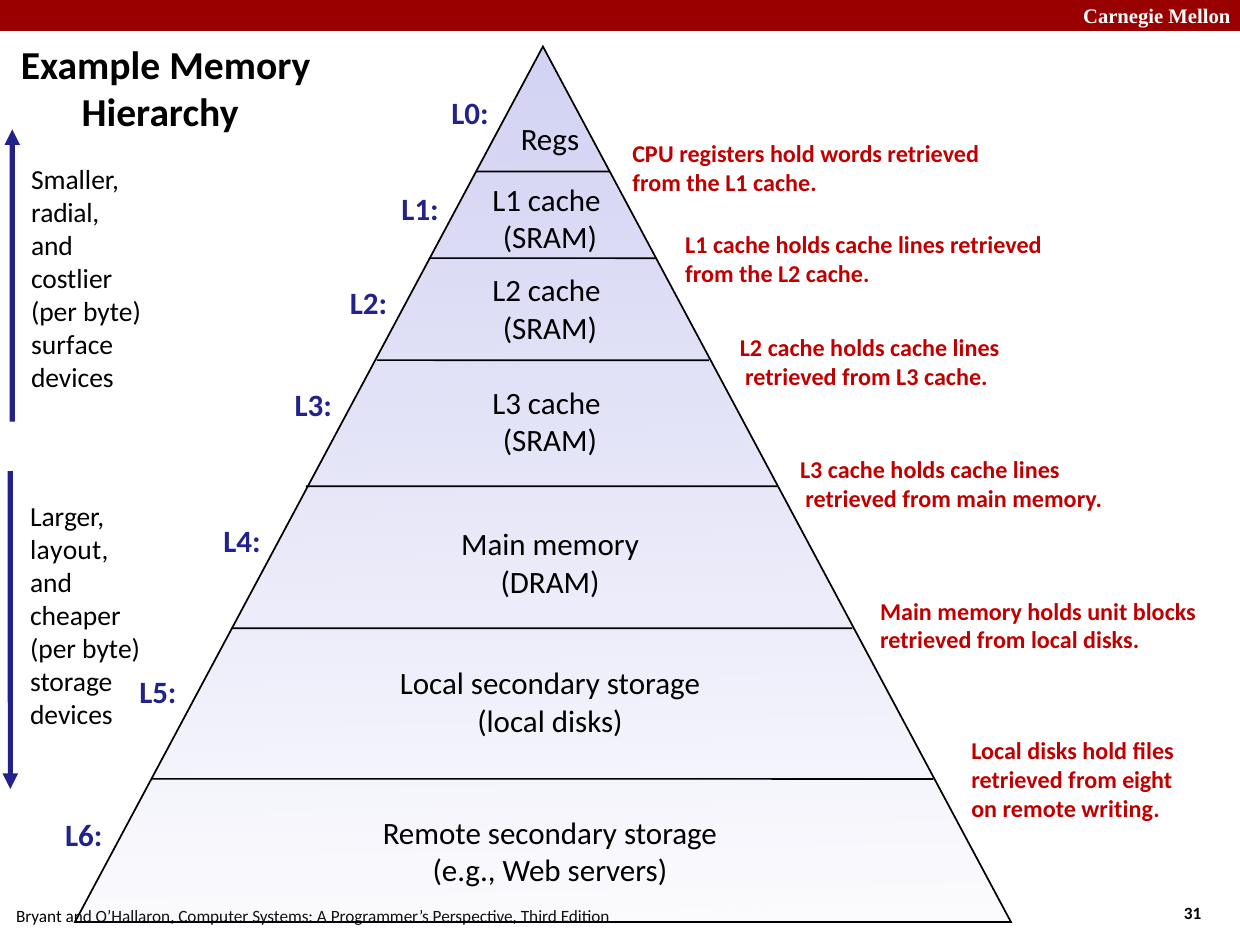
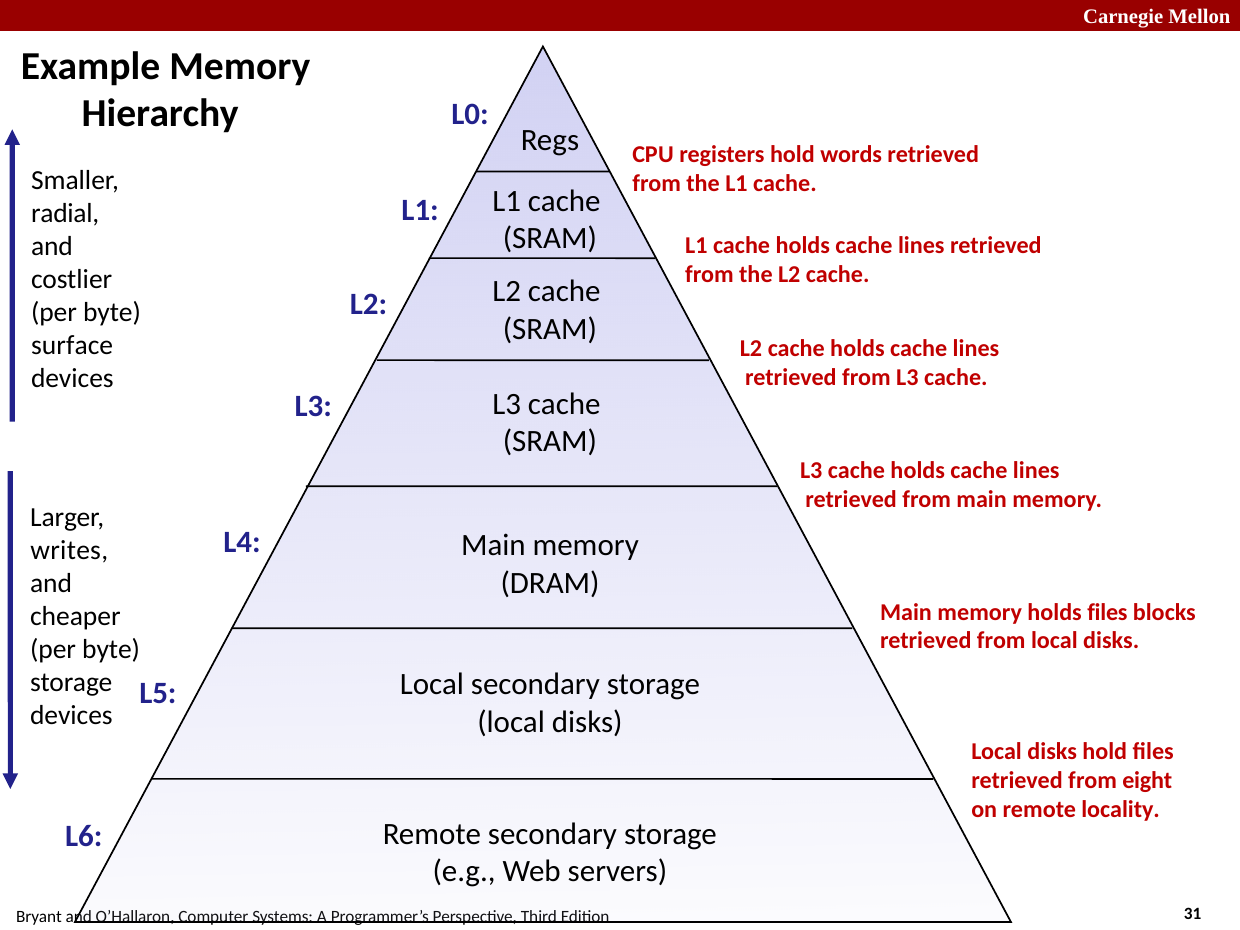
layout: layout -> writes (69, 550)
holds unit: unit -> files (1107, 612)
writing: writing -> locality (1121, 810)
